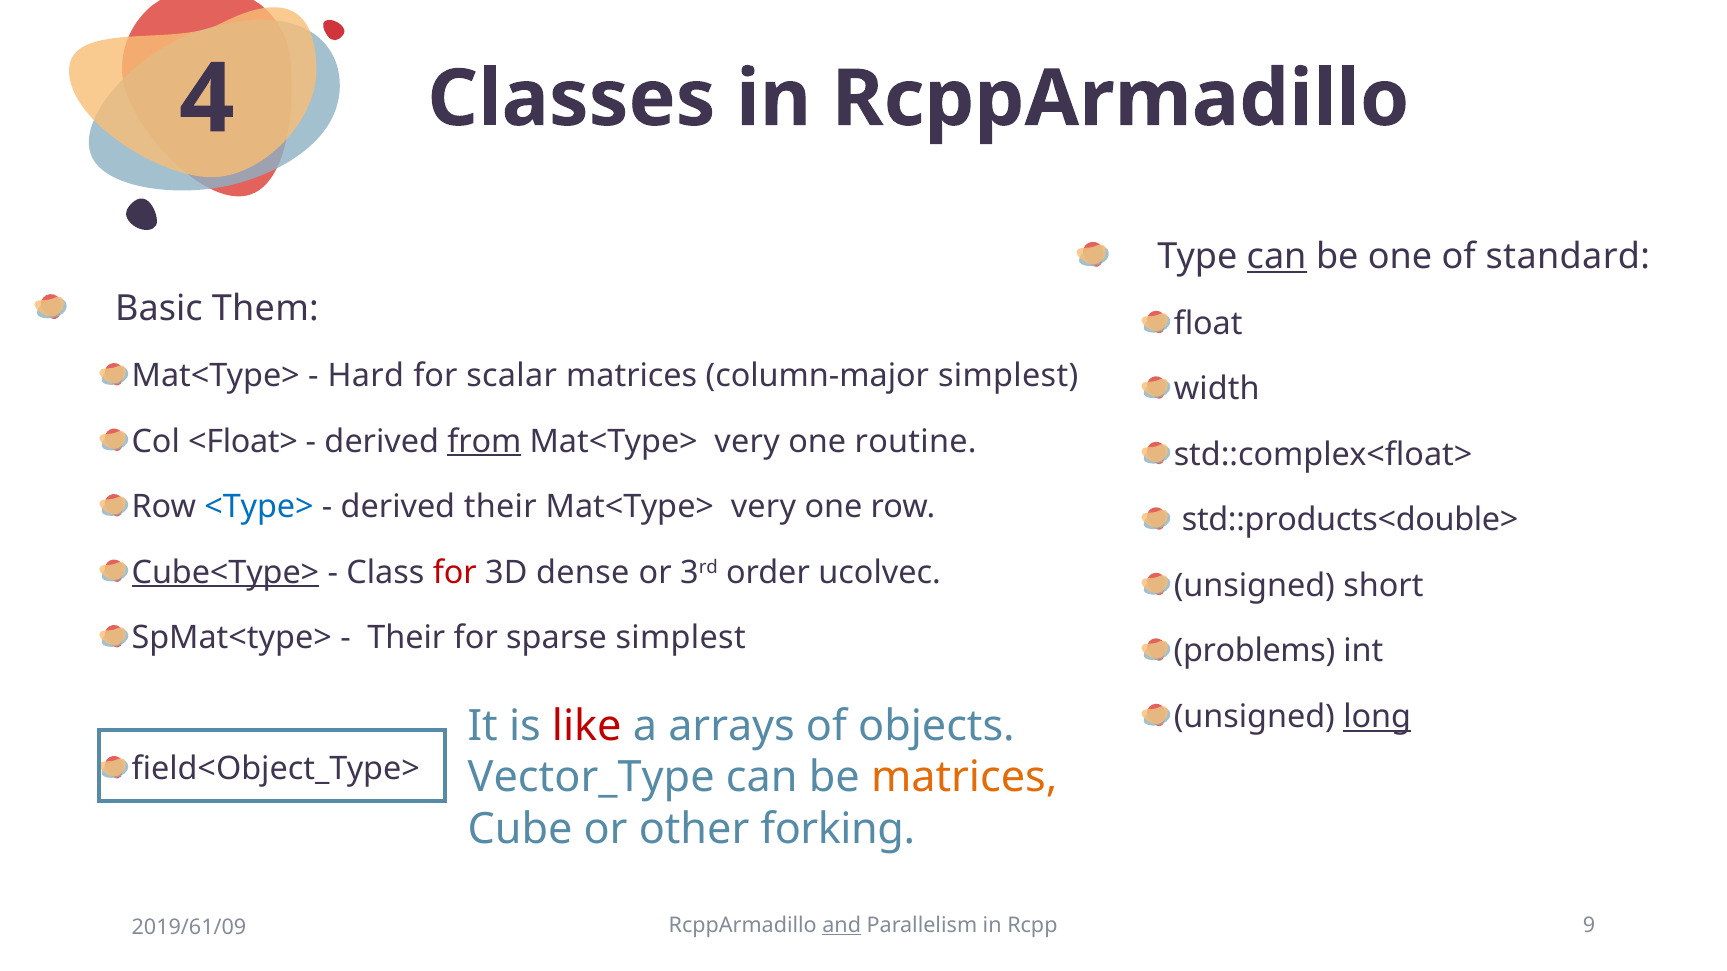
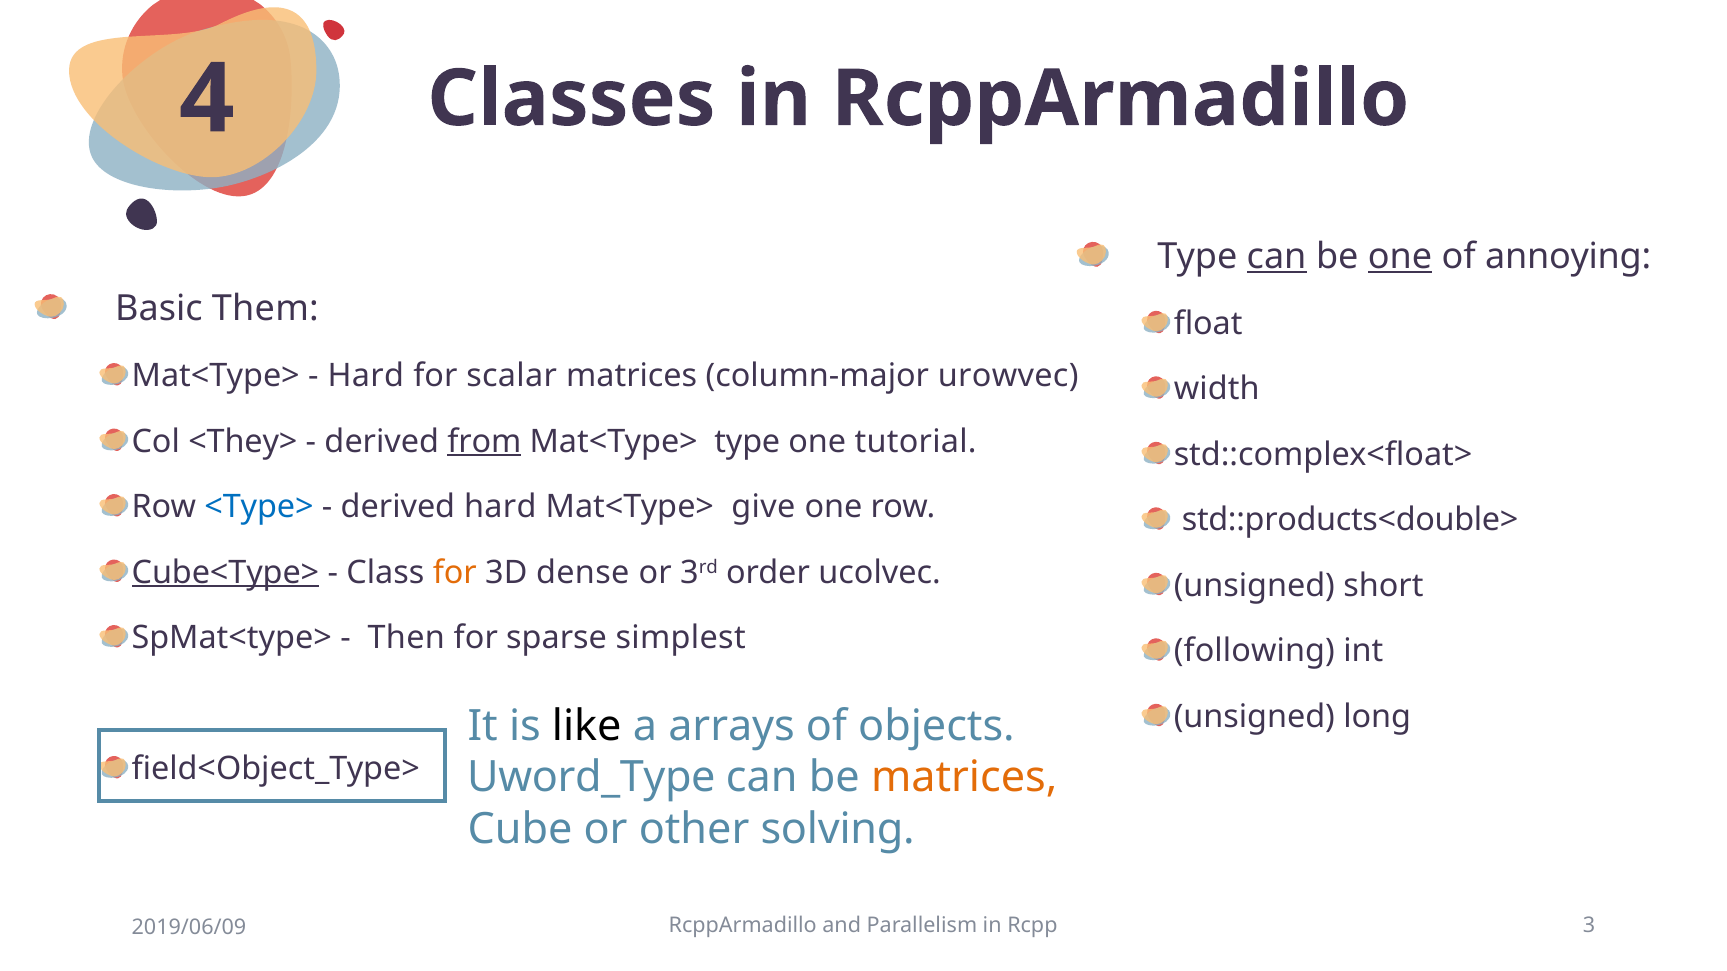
one underline: none -> present (1400, 256)
standard: standard -> annoying (1568, 256)
column-major simplest: simplest -> urowvec (1008, 376)
<Float>: <Float> -> <They> (243, 442)
very: very -> type (747, 442)
routine: routine -> tutorial (916, 442)
derived their: their -> hard (500, 507)
very: very -> give (763, 507)
for colour: red -> orange (455, 573)
Their: Their -> Then (406, 638)
problems: problems -> following (1254, 652)
long underline: present -> none (1377, 717)
like colour: red -> black (587, 726)
Vector_Type: Vector_Type -> Uword_Type (591, 778)
forking: forking -> solving (838, 830)
and underline: present -> none (842, 926)
9: 9 -> 3 (1589, 926)
2019/61/09: 2019/61/09 -> 2019/06/09 (189, 928)
